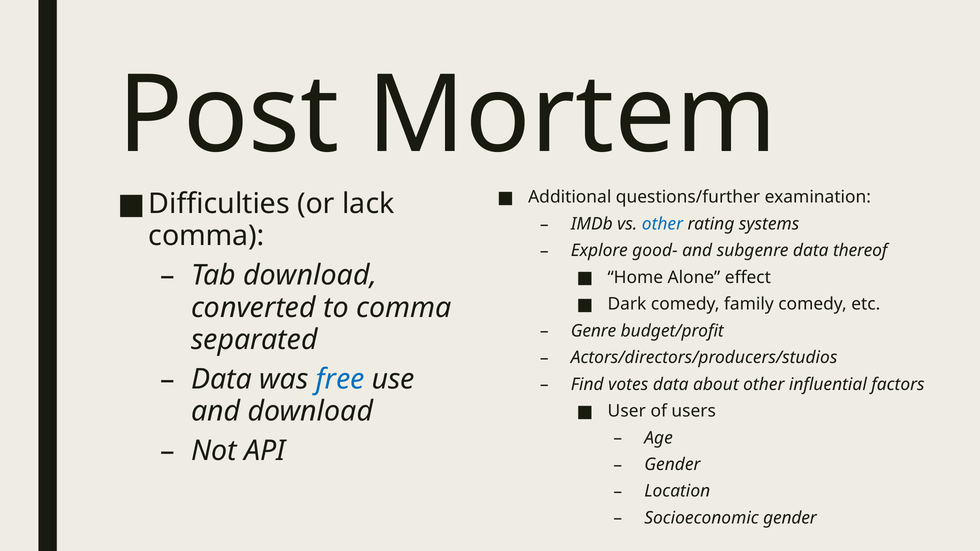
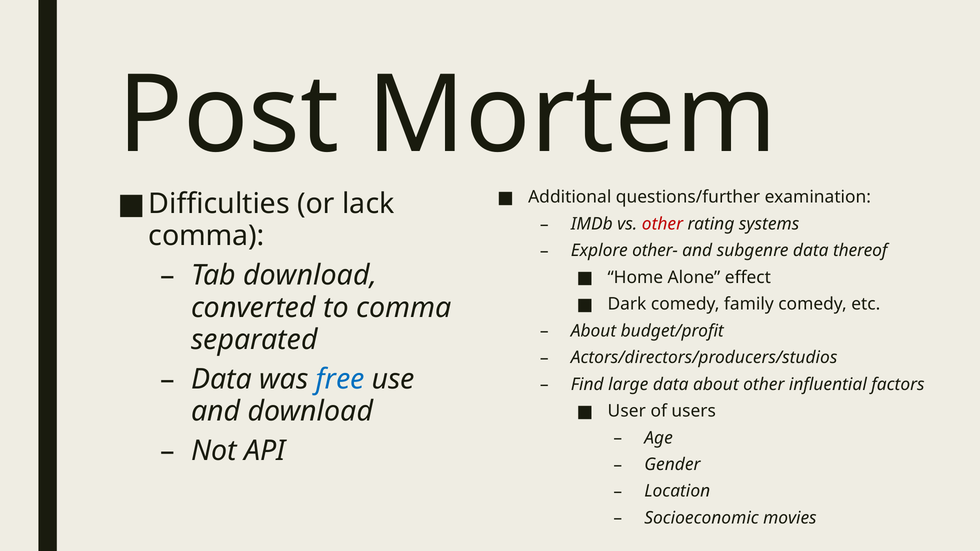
other colour: blue -> red (662, 224)
good-: good- -> other- (655, 251)
Genre: Genre -> About (593, 331)
votes: votes -> large (628, 385)
Socioeconomic gender: gender -> movies (790, 518)
